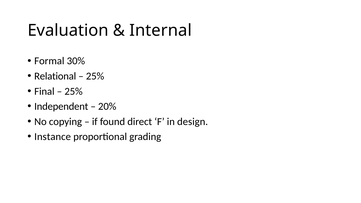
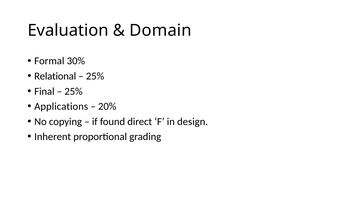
Internal: Internal -> Domain (161, 30)
Independent: Independent -> Applications (61, 106)
Instance: Instance -> Inherent (53, 137)
